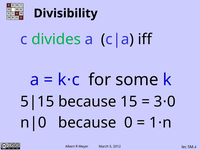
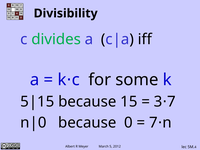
0: 0 -> 7 (171, 102)
1: 1 -> 7 (153, 123)
